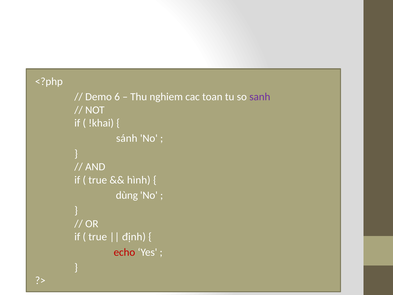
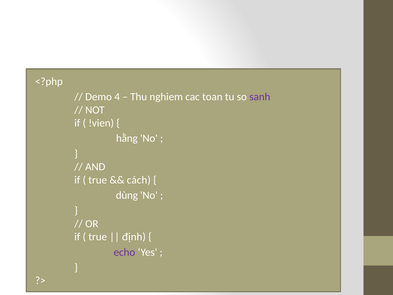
6: 6 -> 4 (117, 97)
!khai: !khai -> !vien (101, 123)
sánh: sánh -> hằng (127, 138)
hình: hình -> cách (139, 180)
echo colour: red -> purple (124, 252)
